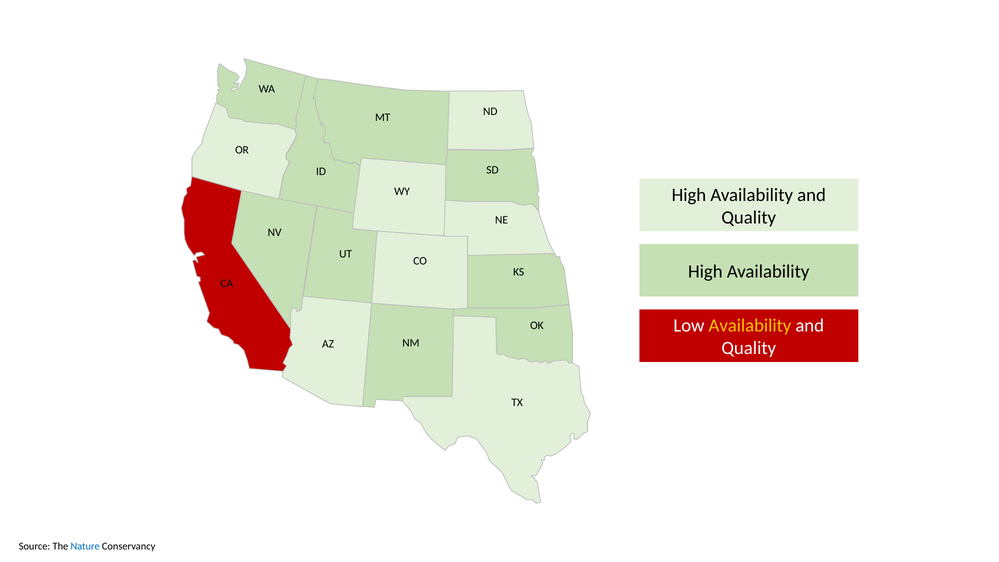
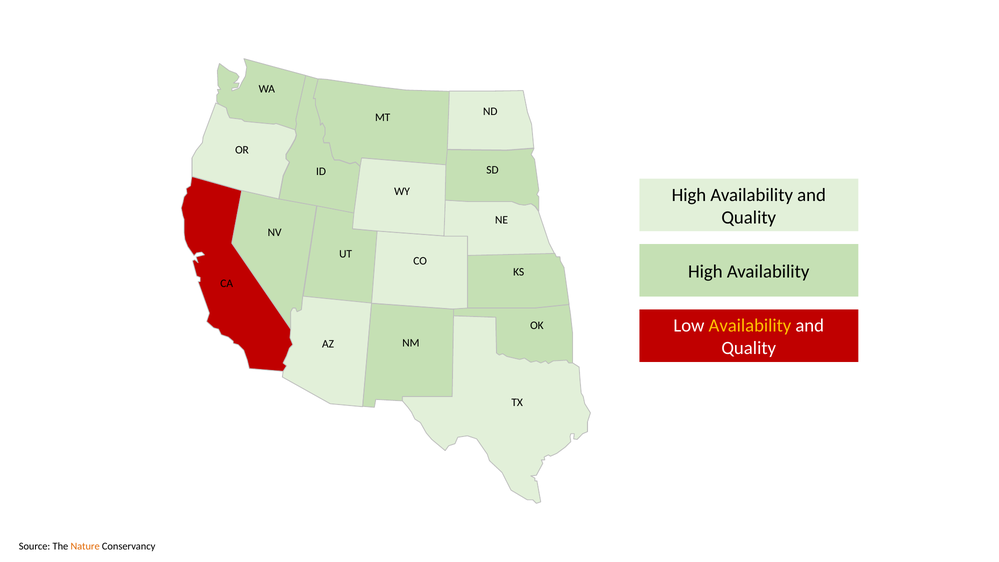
Nature colour: blue -> orange (85, 546)
